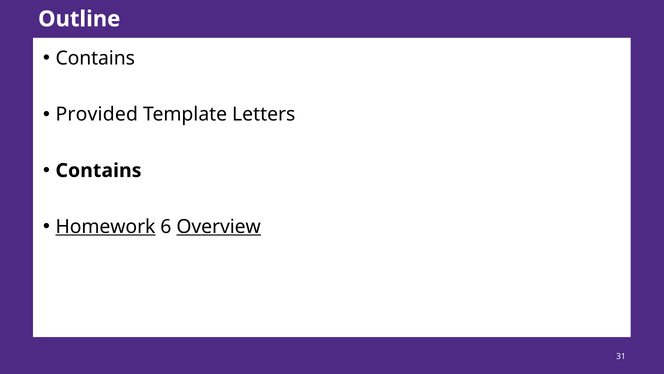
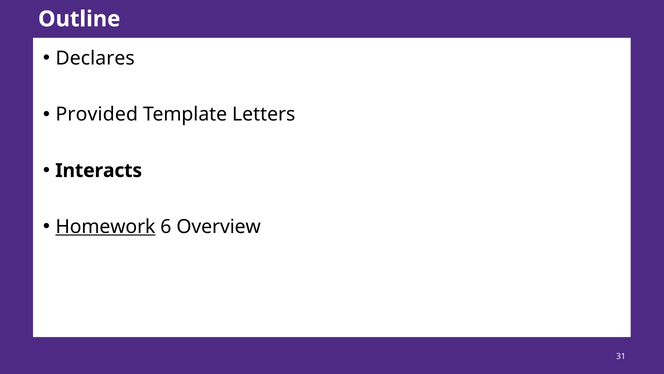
Contains: Contains -> Declares (95, 58)
Contains: Contains -> Interacts (99, 170)
Overview underline: present -> none (219, 227)
